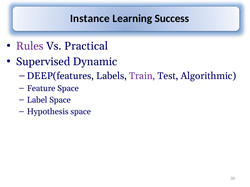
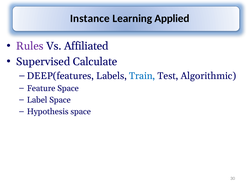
Success: Success -> Applied (172, 18)
Practical: Practical -> Affiliated (86, 46)
Dynamic: Dynamic -> Calculate (95, 62)
Train colour: purple -> blue (142, 76)
